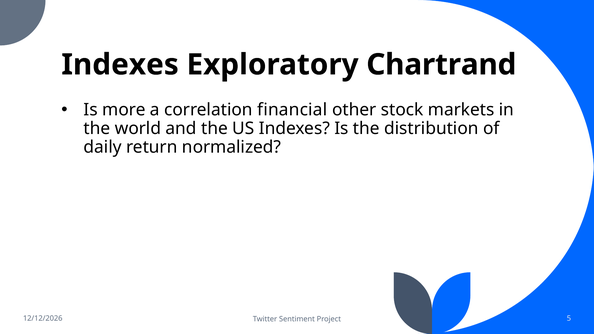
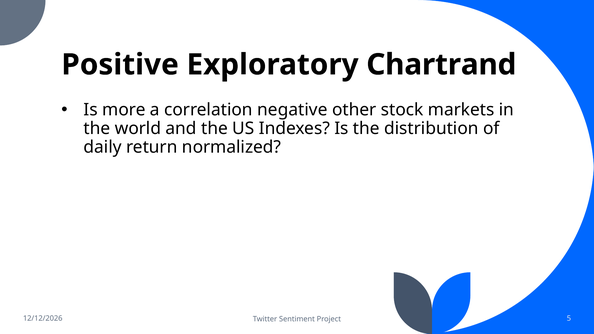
Indexes: Indexes -> Positive (120, 65)
financial: financial -> negative (292, 110)
